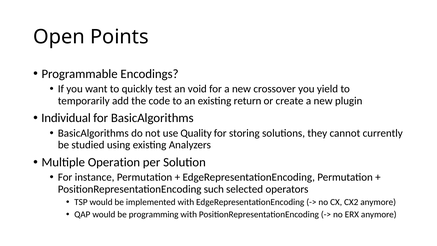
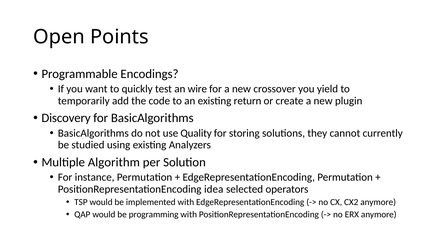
void: void -> wire (197, 89)
Individual: Individual -> Discovery (66, 118)
Operation: Operation -> Algorithm (114, 162)
such: such -> idea (214, 189)
